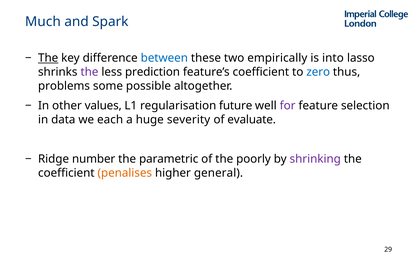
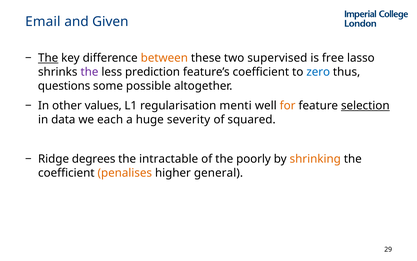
Much: Much -> Email (43, 22)
Spark: Spark -> Given (110, 22)
between colour: blue -> orange (164, 58)
empirically: empirically -> supervised (277, 58)
into: into -> free (333, 58)
problems: problems -> questions (64, 86)
future: future -> menti (236, 106)
for colour: purple -> orange (288, 106)
selection underline: none -> present (365, 106)
evaluate: evaluate -> squared (252, 119)
number: number -> degrees (94, 159)
parametric: parametric -> intractable (169, 159)
shrinking colour: purple -> orange (315, 159)
